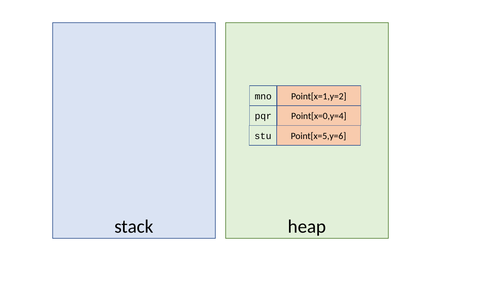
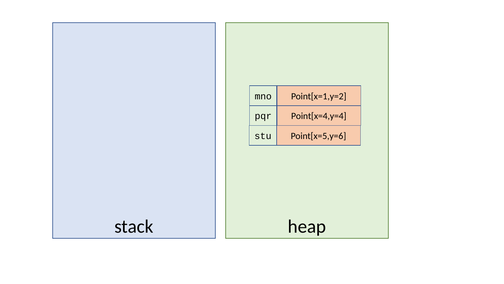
Point[x=0,y=4: Point[x=0,y=4 -> Point[x=4,y=4 (319, 116)
